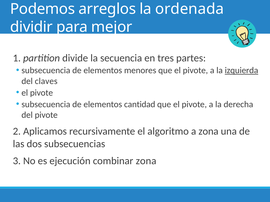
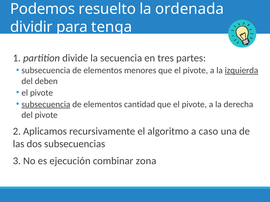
arreglos: arreglos -> resuelto (107, 9)
mejor: mejor -> tenga (112, 27)
claves: claves -> deben (46, 81)
subsecuencia underline: none -> present (46, 105)
a zona: zona -> caso (208, 132)
